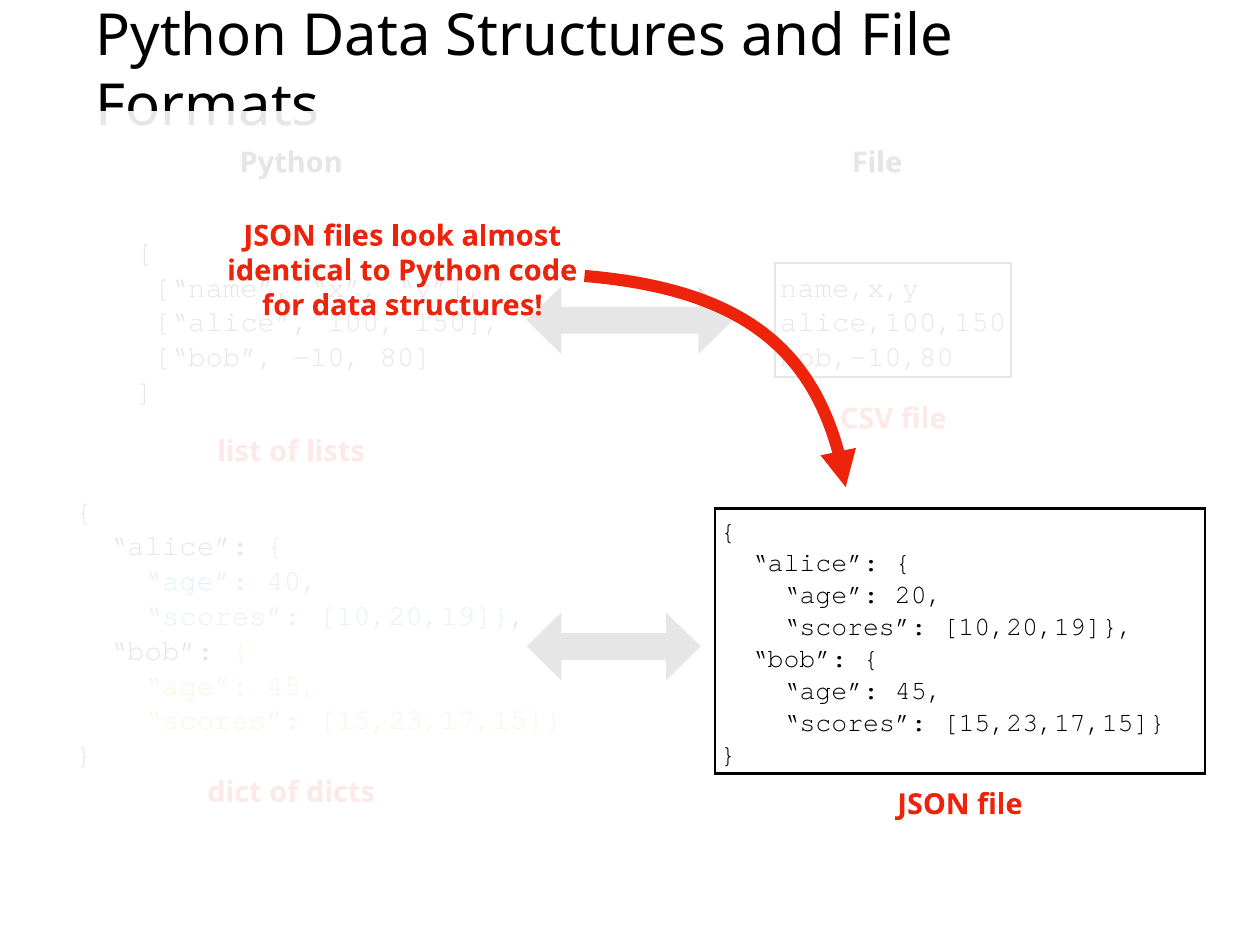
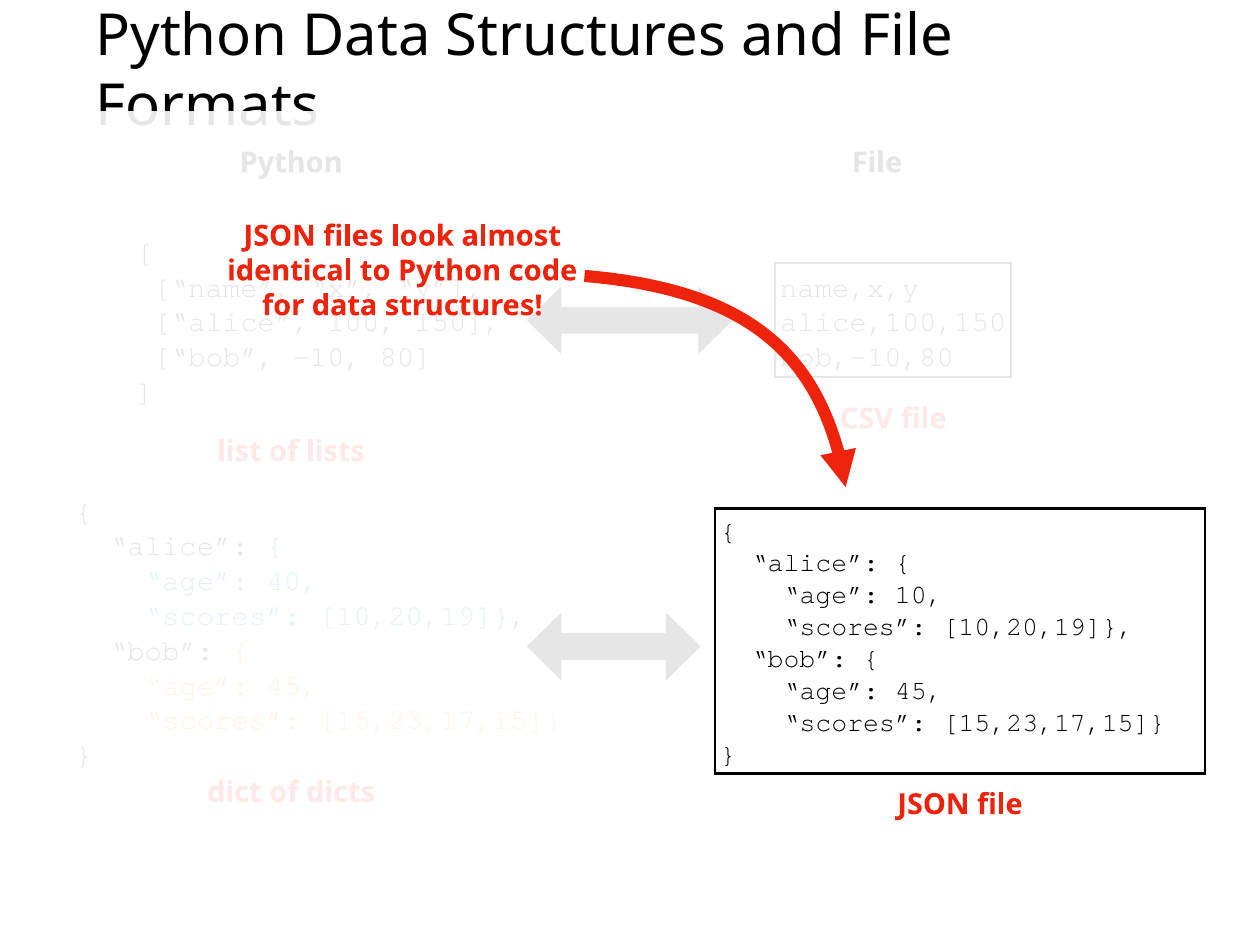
20: 20 -> 10 (919, 595)
